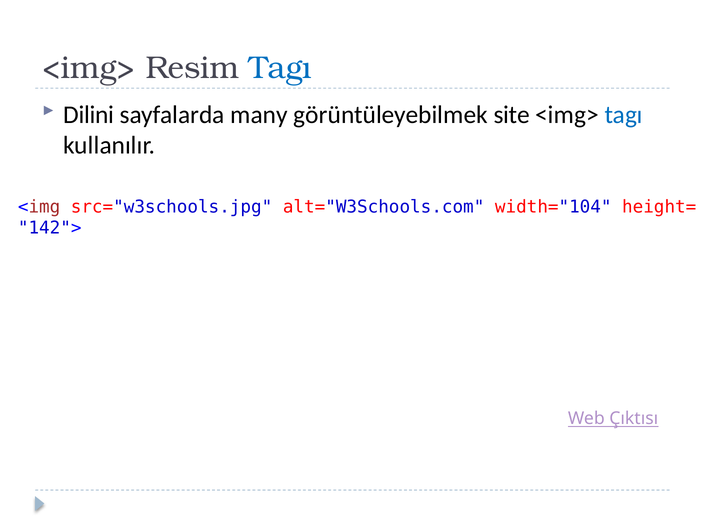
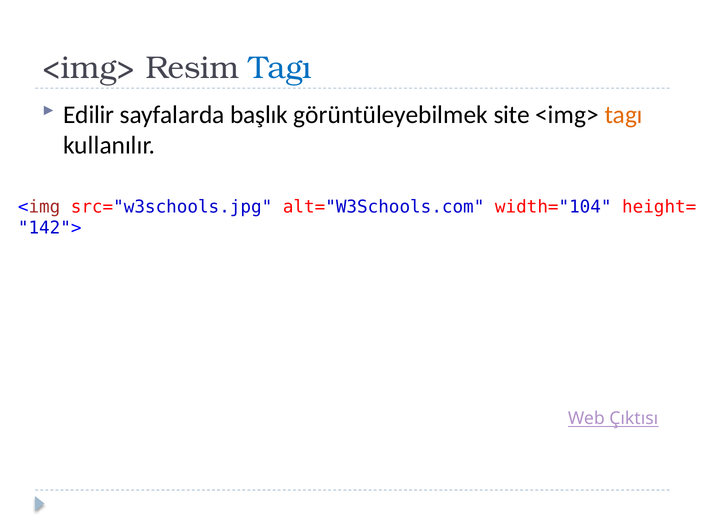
Dilini: Dilini -> Edilir (89, 115)
many: many -> başlık (259, 115)
tagı colour: blue -> orange (624, 115)
